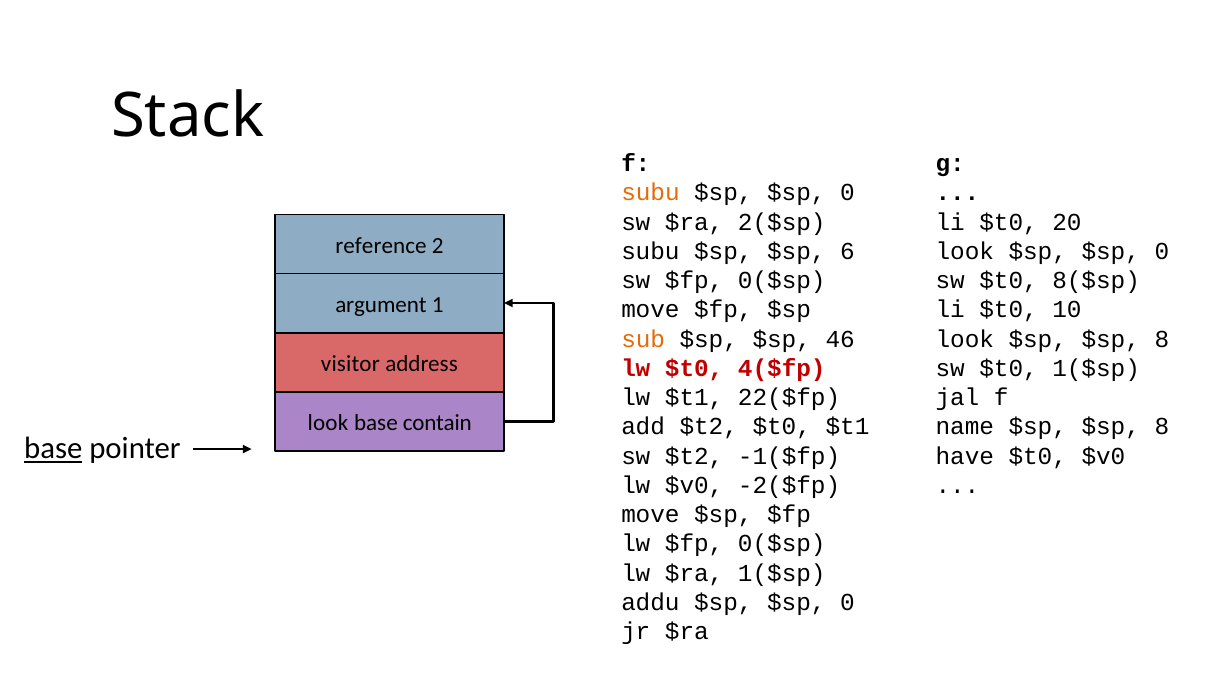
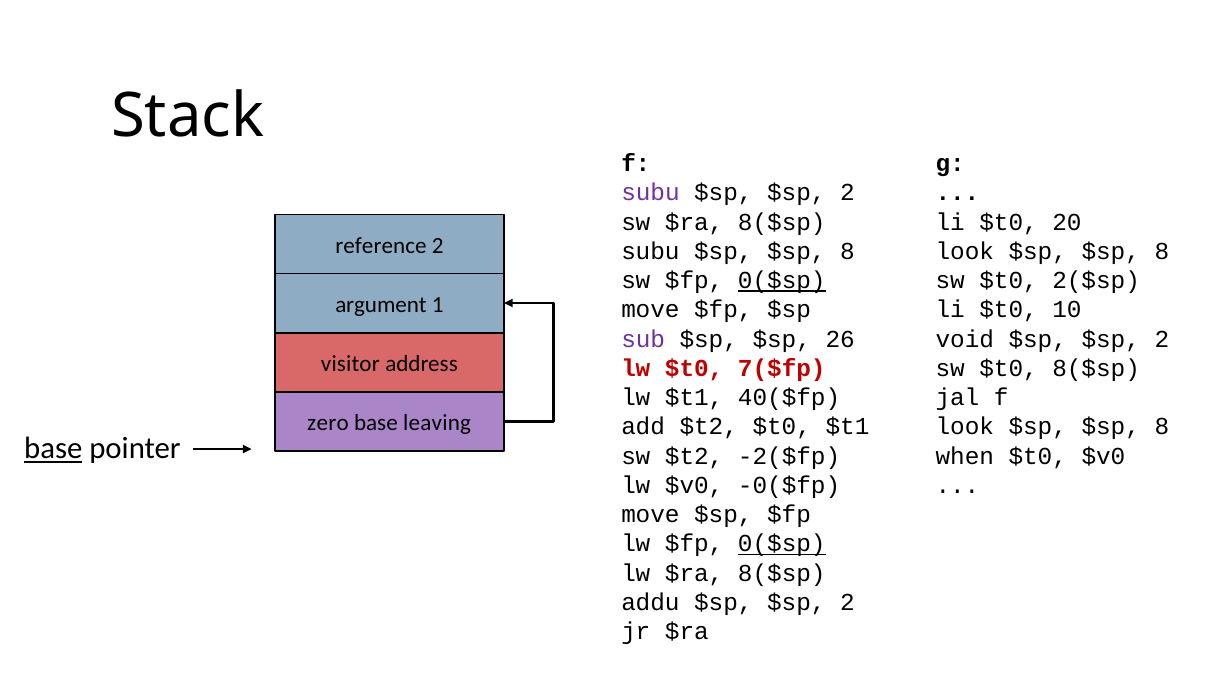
subu colour: orange -> purple (650, 193)
0: 0 -> 2 (847, 193)
sw $ra 2($sp: 2($sp -> 8($sp (782, 222)
subu $sp $sp 6: 6 -> 8 (847, 251)
0: 0 -> 8 (1162, 251)
0($sp underline: none -> present (782, 281)
8($sp: 8($sp -> 2($sp (1096, 281)
sub colour: orange -> purple (643, 339)
46: 46 -> 26 (840, 339)
look: look -> void (965, 339)
8: 8 -> 2 (1162, 339)
4($fp: 4($fp -> 7($fp (782, 368)
$t0 1($sp: 1($sp -> 8($sp (1096, 368)
22($fp: 22($fp -> 40($fp (789, 398)
look: look -> zero (328, 423)
contain: contain -> leaving (437, 423)
name: name -> look (965, 427)
-1($fp: -1($fp -> -2($fp (789, 456)
have: have -> when (965, 456)
-2($fp: -2($fp -> -0($fp (789, 485)
0($sp underline: none -> present (782, 544)
lw $ra 1($sp: 1($sp -> 8($sp (782, 573)
addu $sp $sp 0: 0 -> 2 (847, 602)
